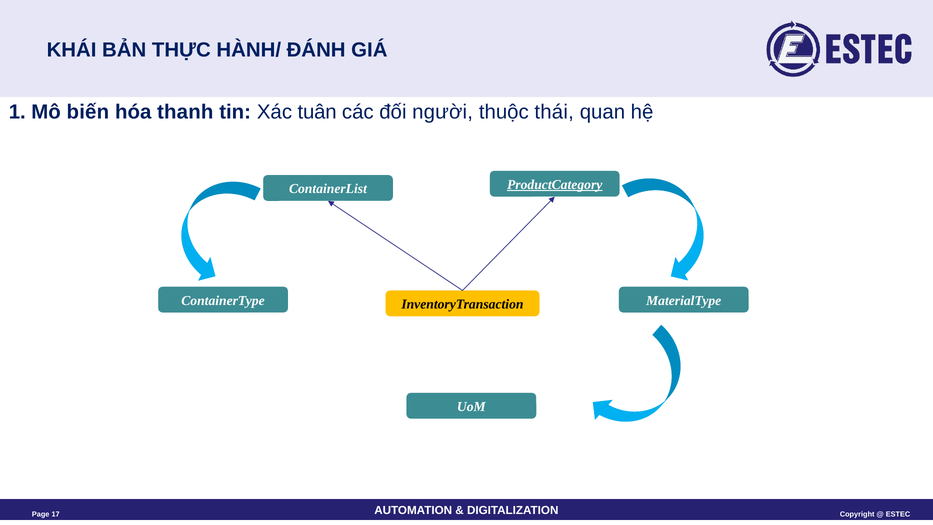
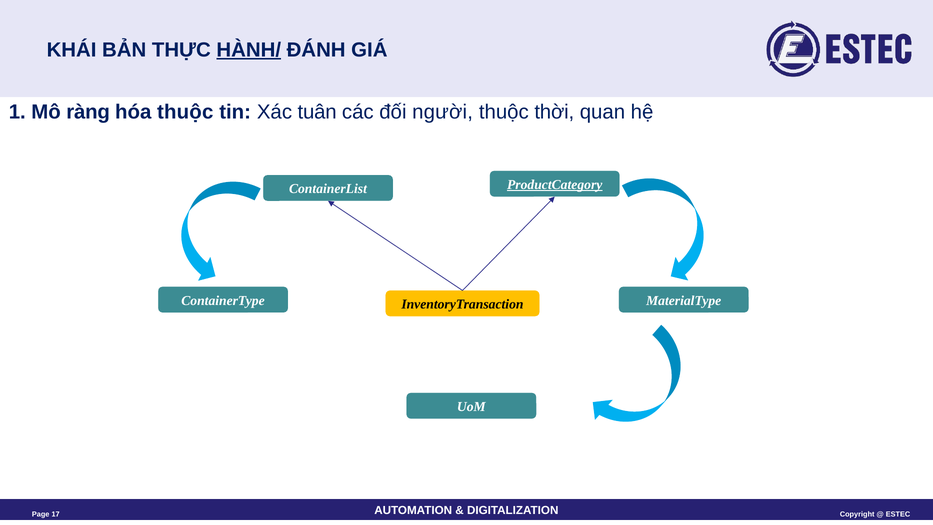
HÀNH/ underline: none -> present (249, 50)
biến: biến -> ràng (88, 112)
hóa thanh: thanh -> thuộc (185, 112)
thái: thái -> thời (554, 112)
